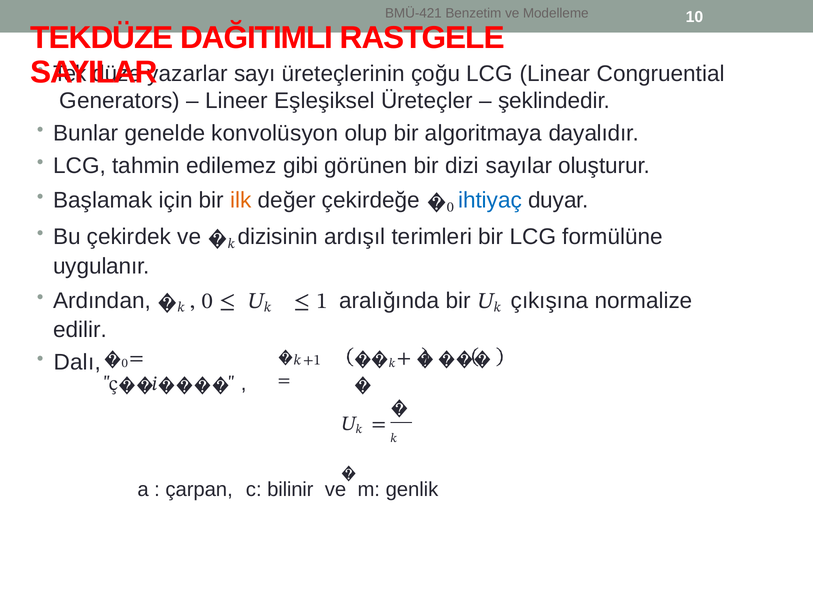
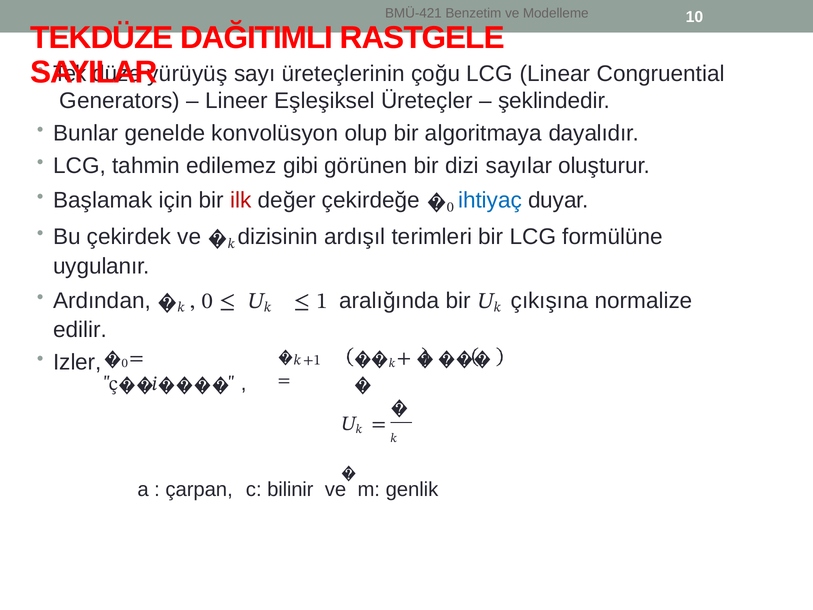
yazarlar: yazarlar -> yürüyüş (187, 74)
ilk colour: orange -> red (241, 200)
Dalı: Dalı -> Izler (77, 362)
